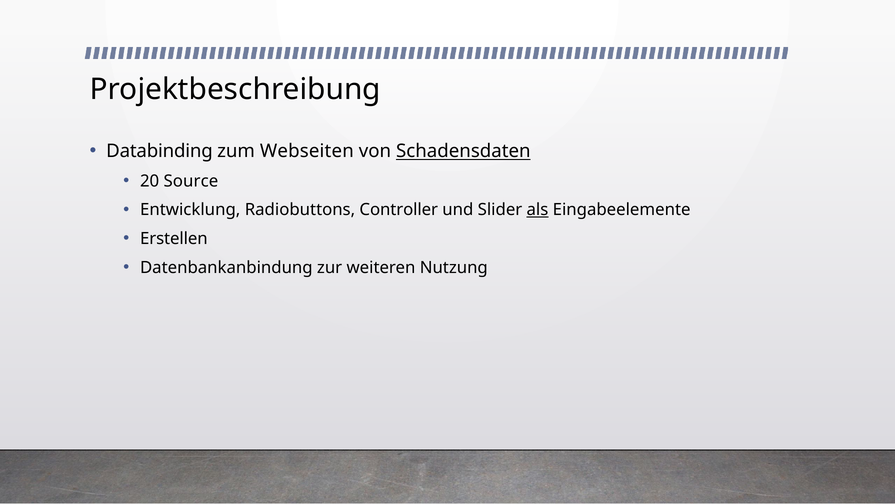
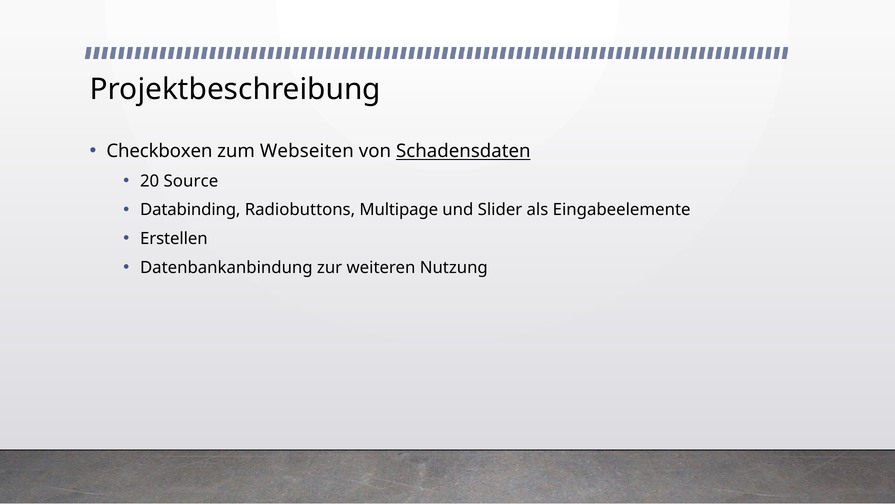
Databinding: Databinding -> Checkboxen (159, 151)
Entwicklung: Entwicklung -> Databinding (190, 210)
Controller: Controller -> Multipage (399, 210)
als underline: present -> none (537, 210)
